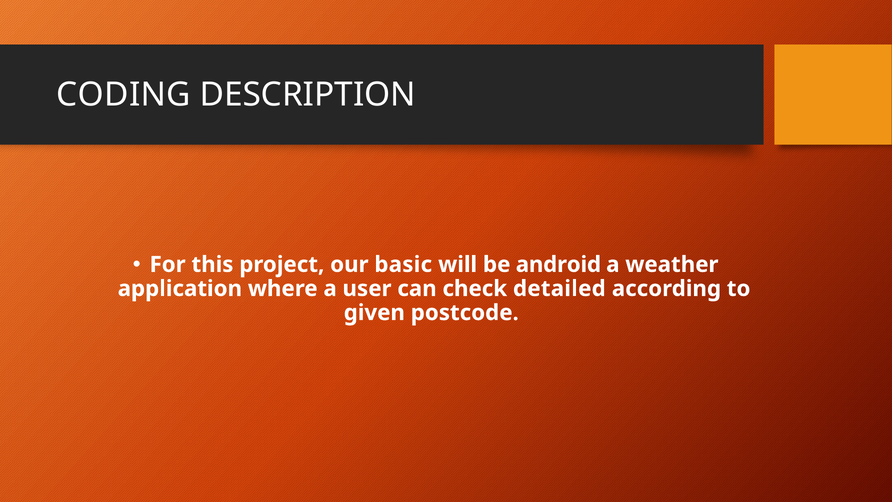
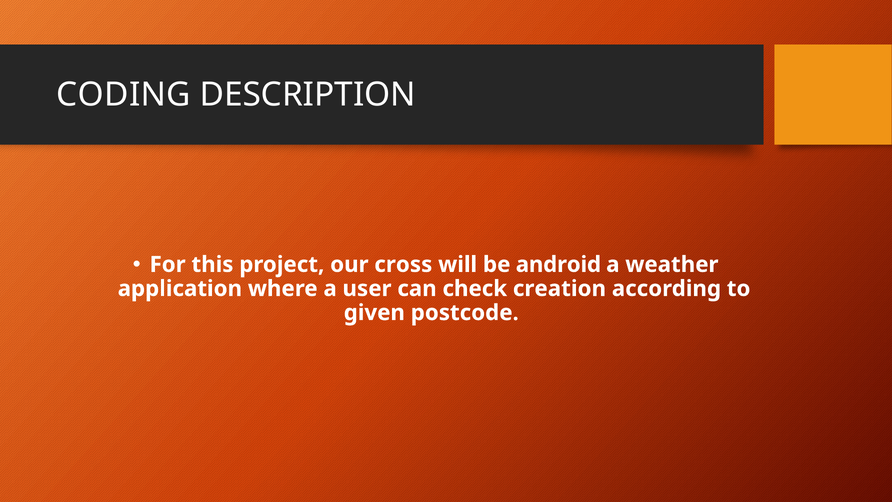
basic: basic -> cross (403, 264)
detailed: detailed -> creation (559, 288)
